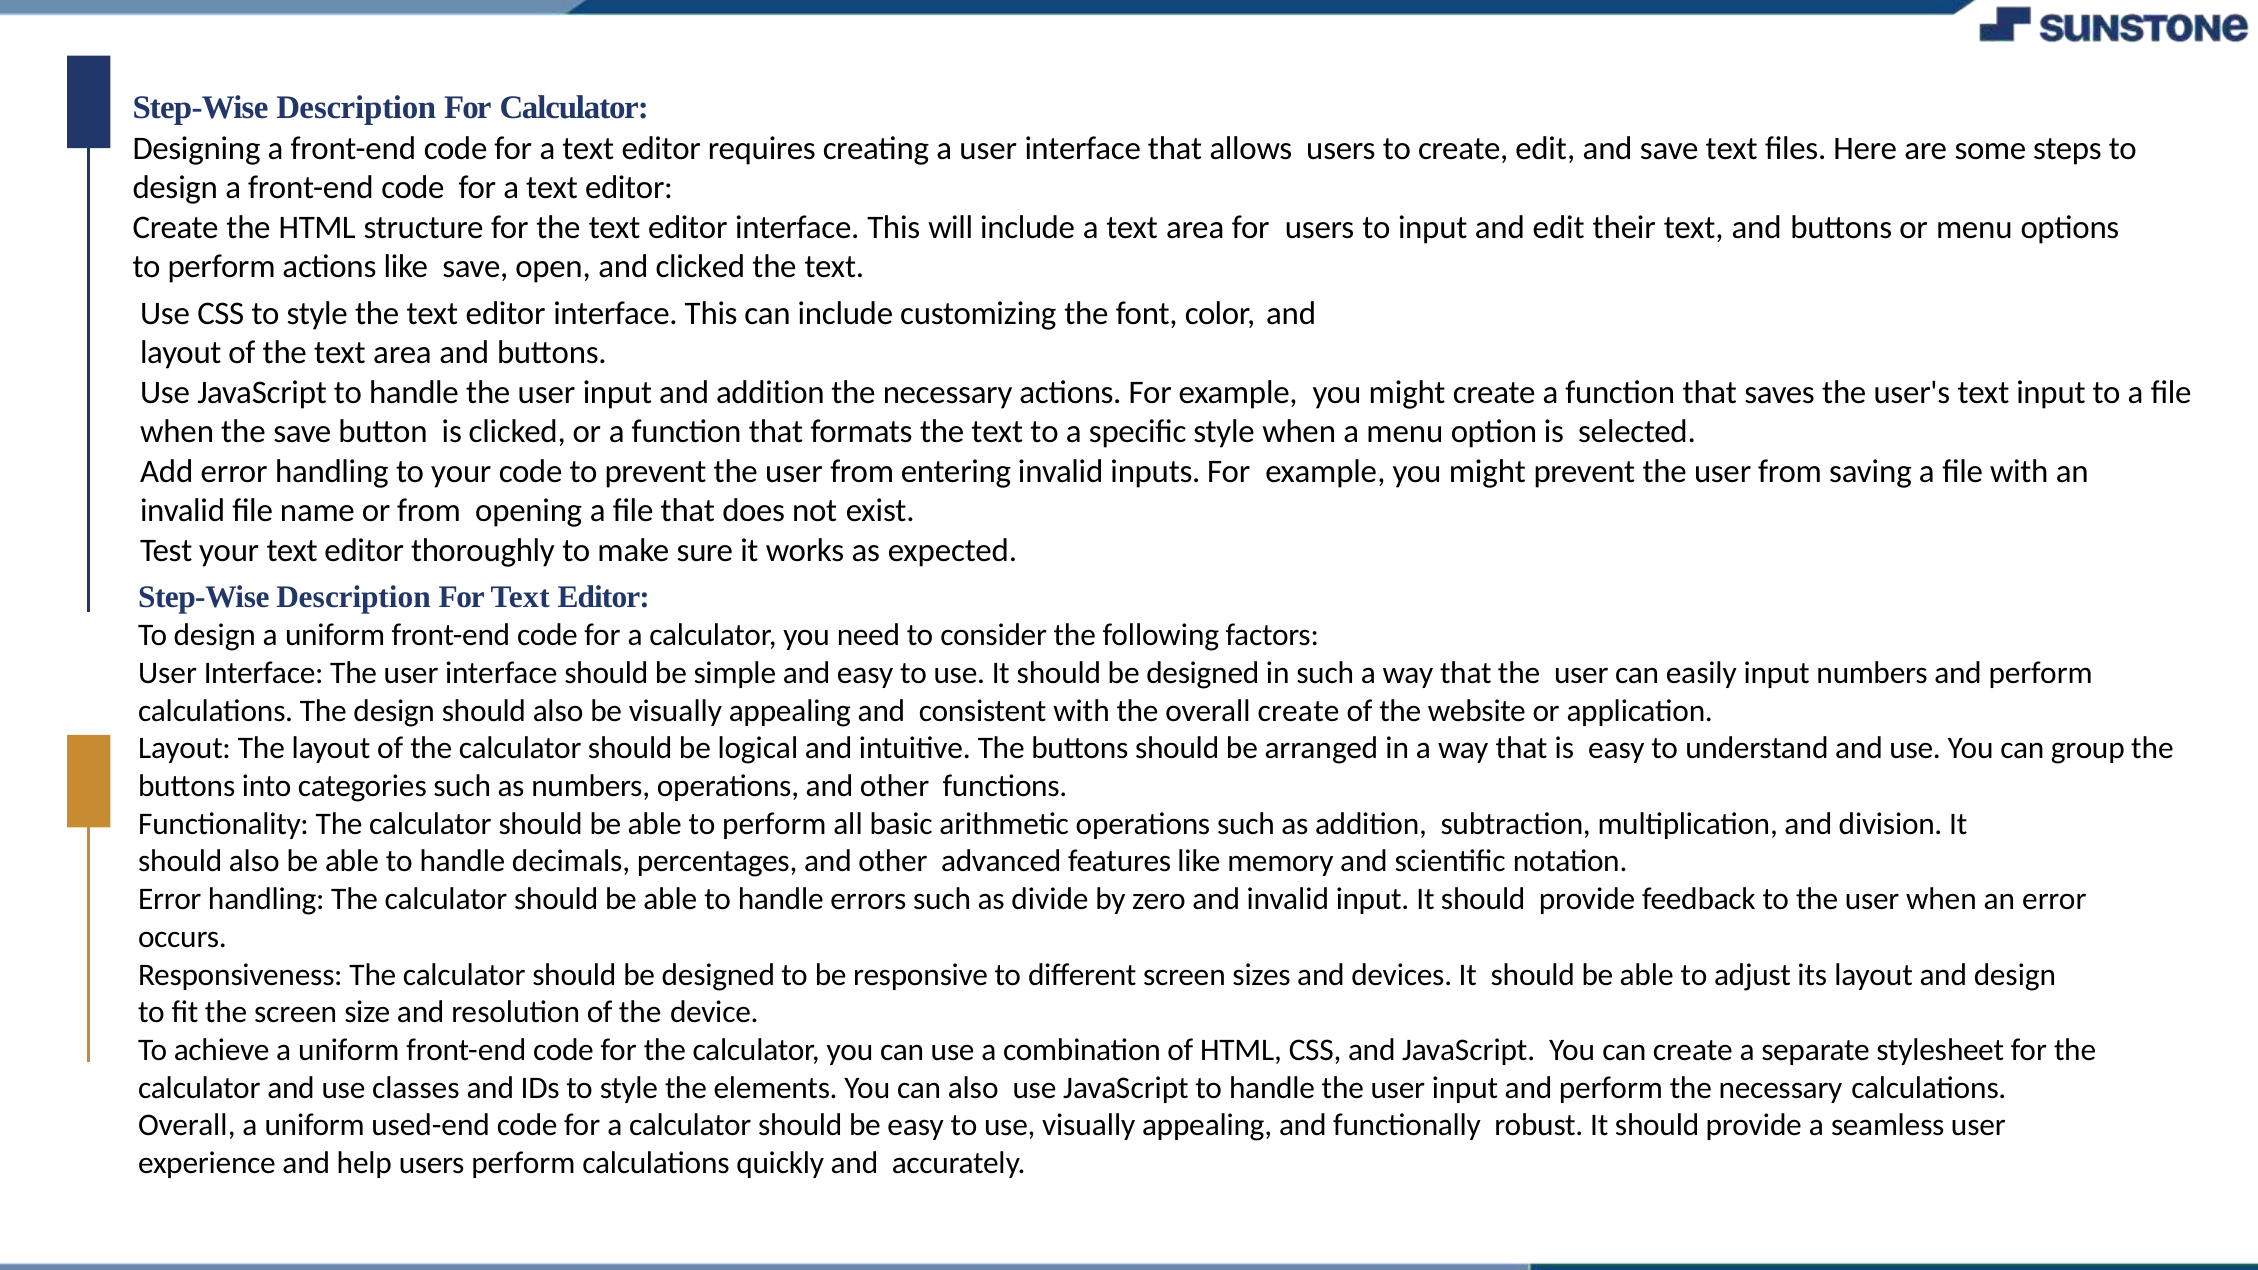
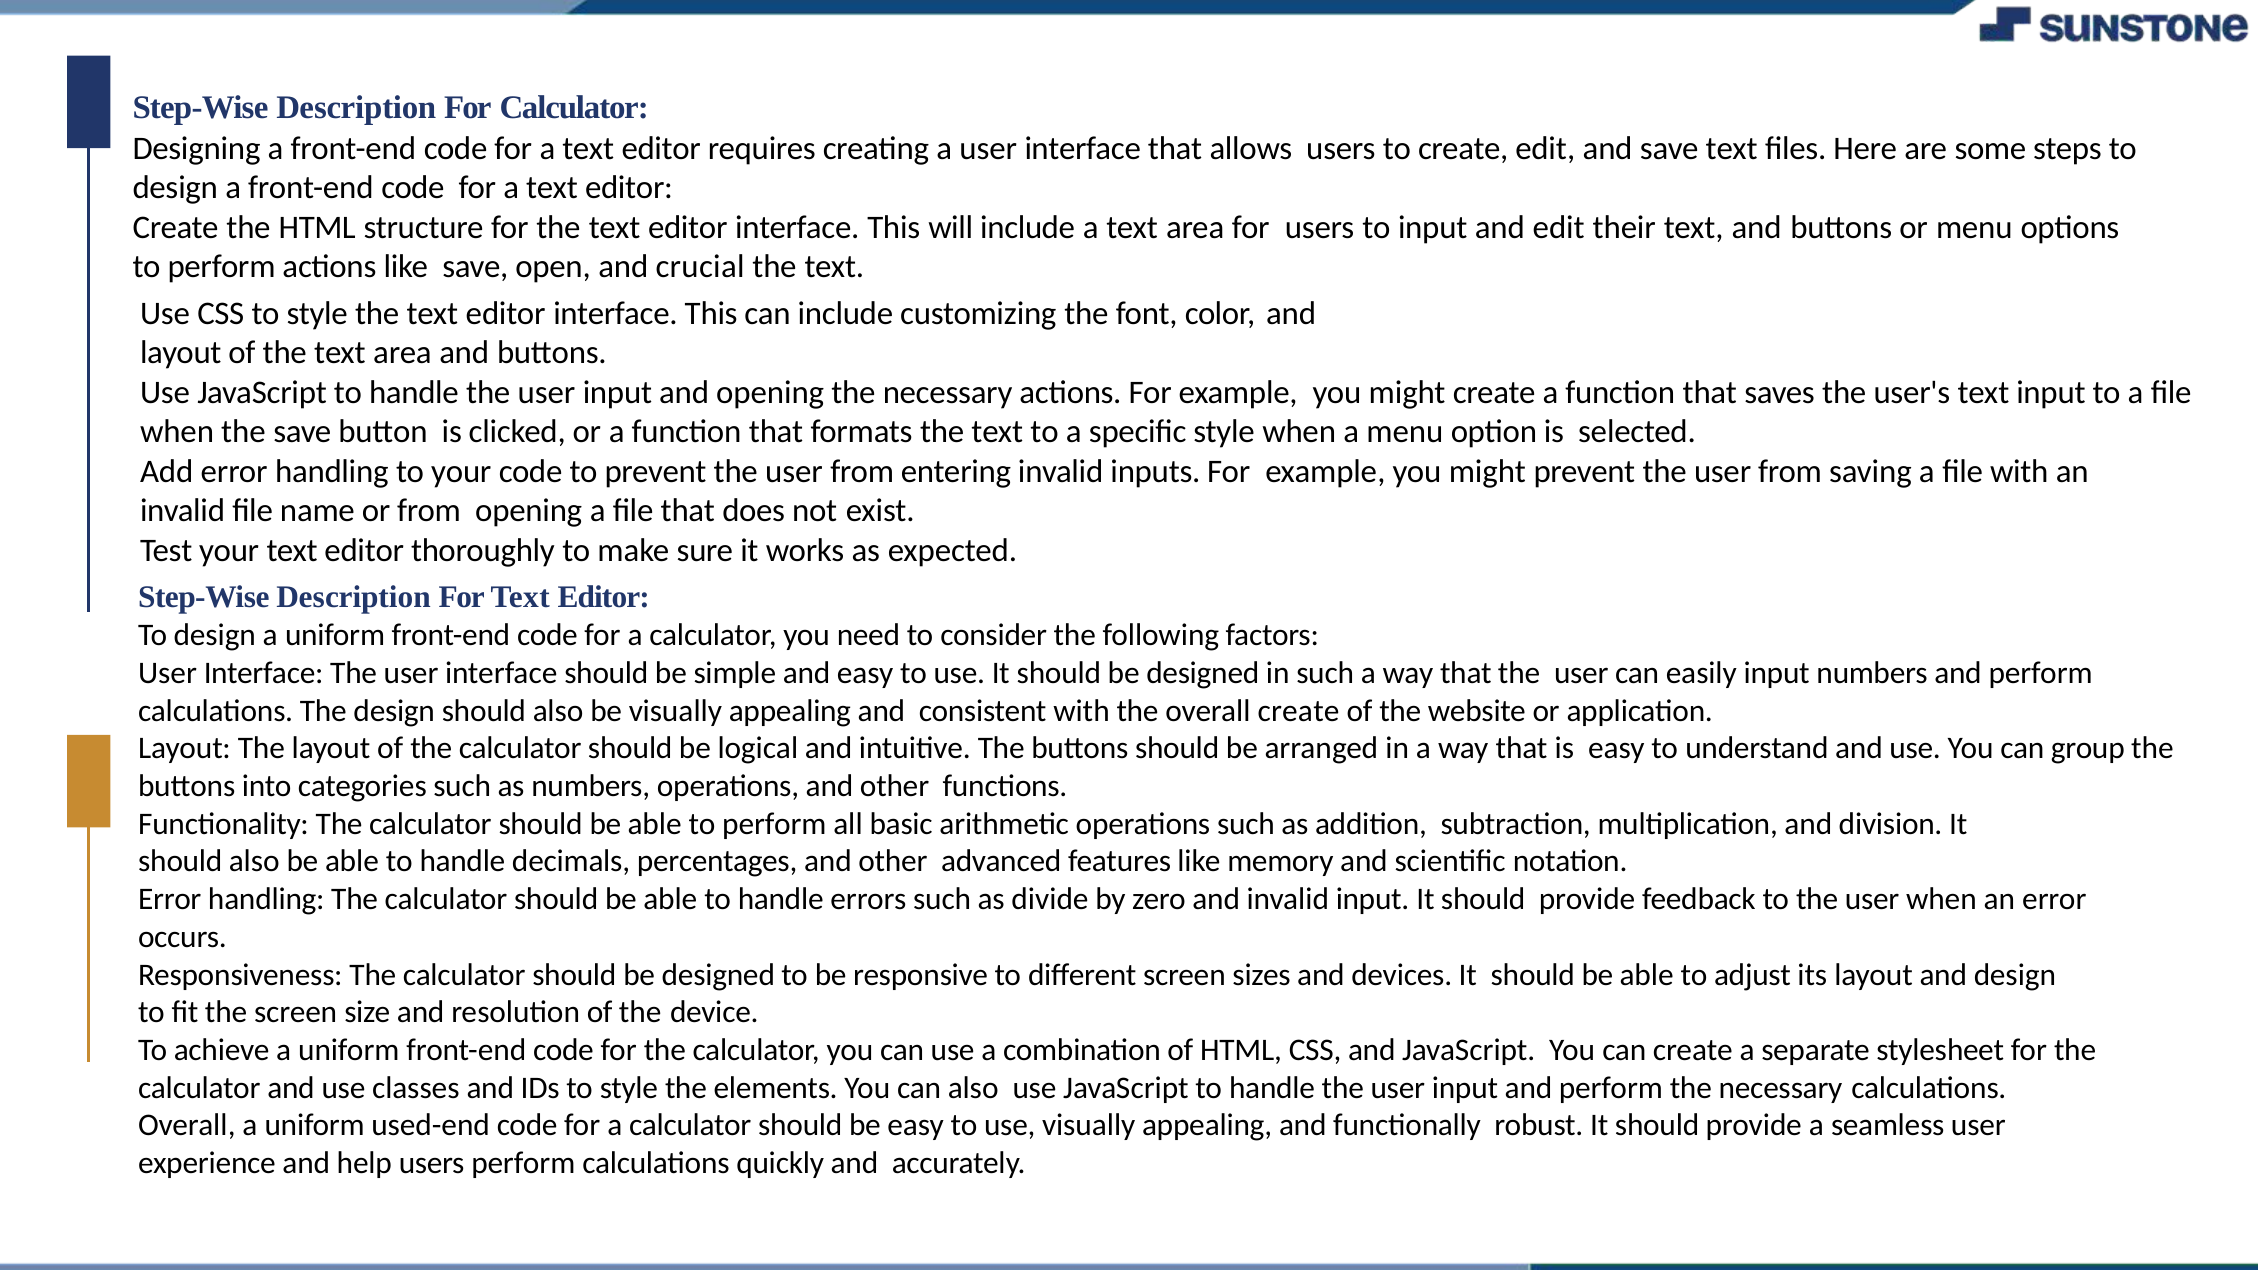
and clicked: clicked -> crucial (700, 267)
and addition: addition -> opening (770, 392)
